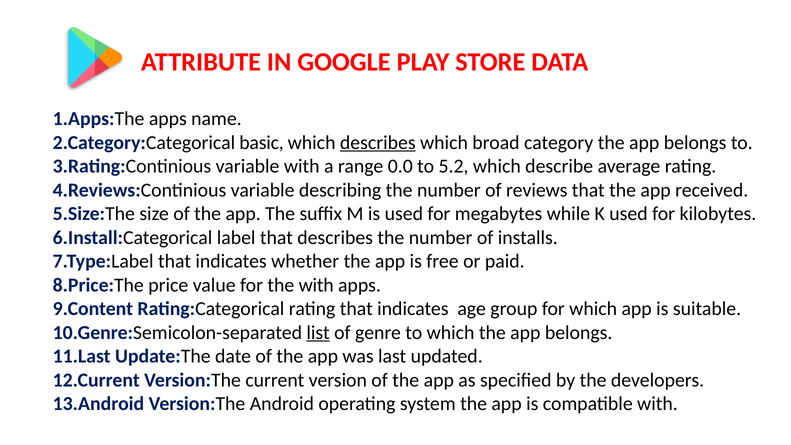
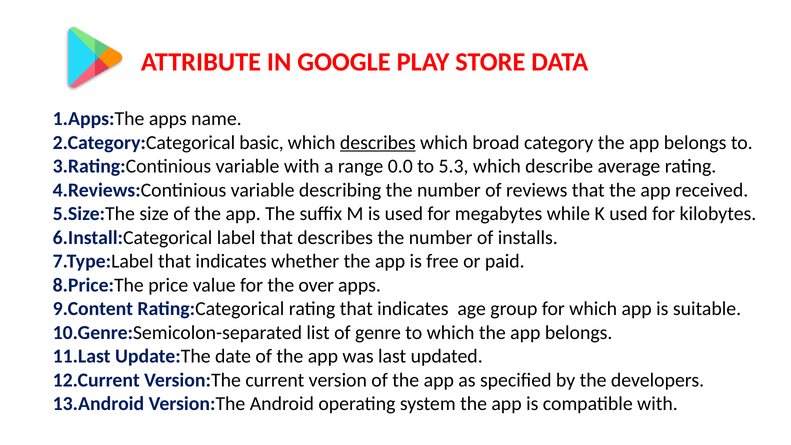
5.2: 5.2 -> 5.3 (454, 166)
the with: with -> over (316, 285)
list underline: present -> none (318, 332)
